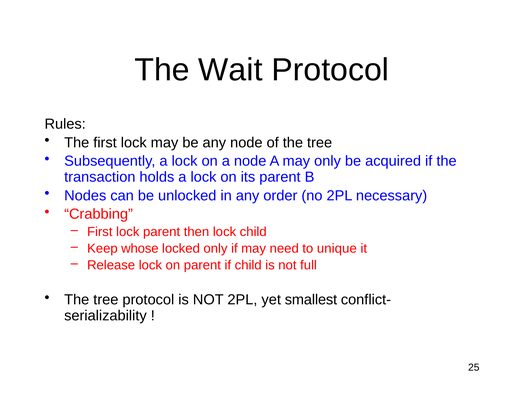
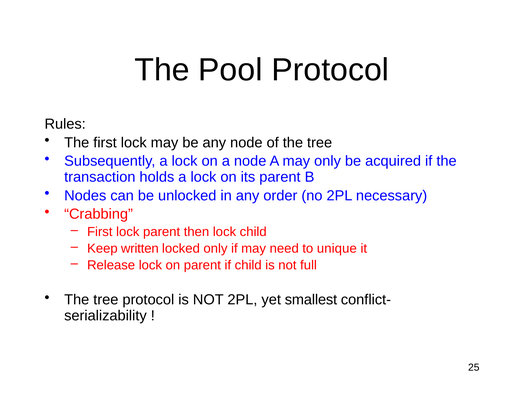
Wait: Wait -> Pool (230, 70)
whose: whose -> written (140, 248)
